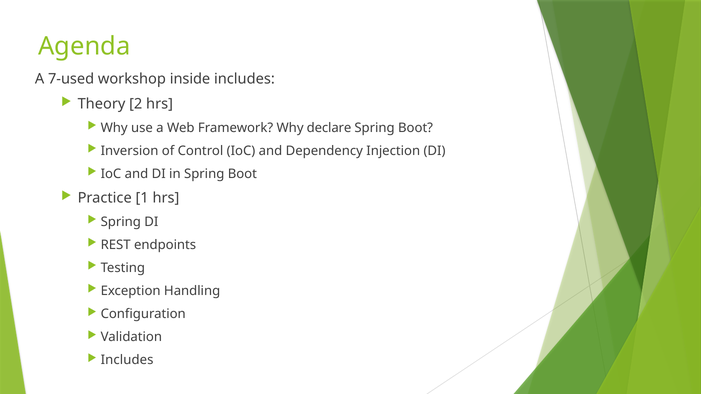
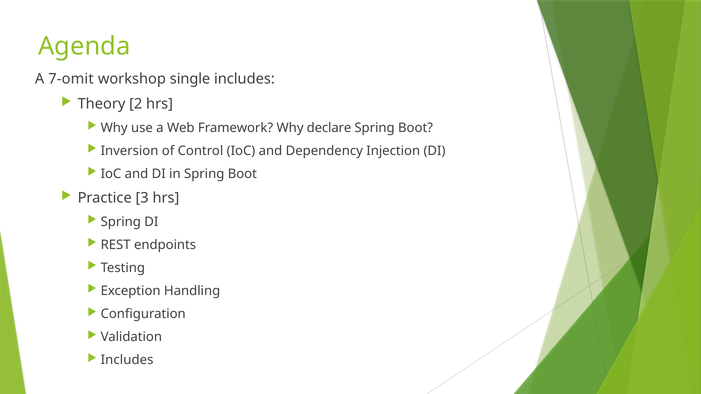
7-used: 7-used -> 7-omit (71, 79)
inside: inside -> single (190, 79)
1: 1 -> 3 (142, 198)
